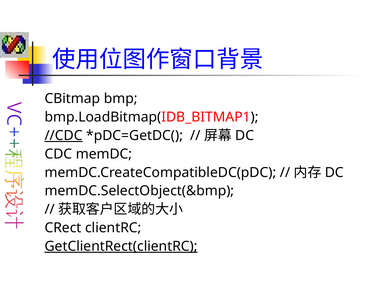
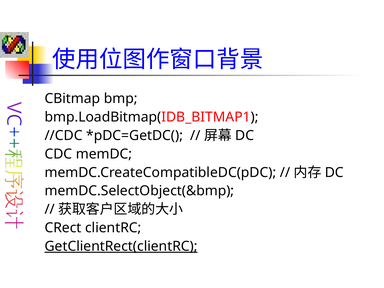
//CDC underline: present -> none (64, 136)
